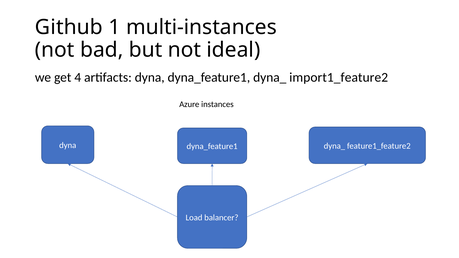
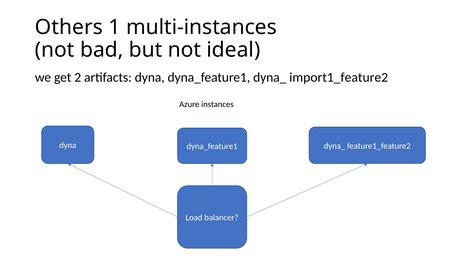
Github: Github -> Others (69, 27)
4: 4 -> 2 (78, 78)
